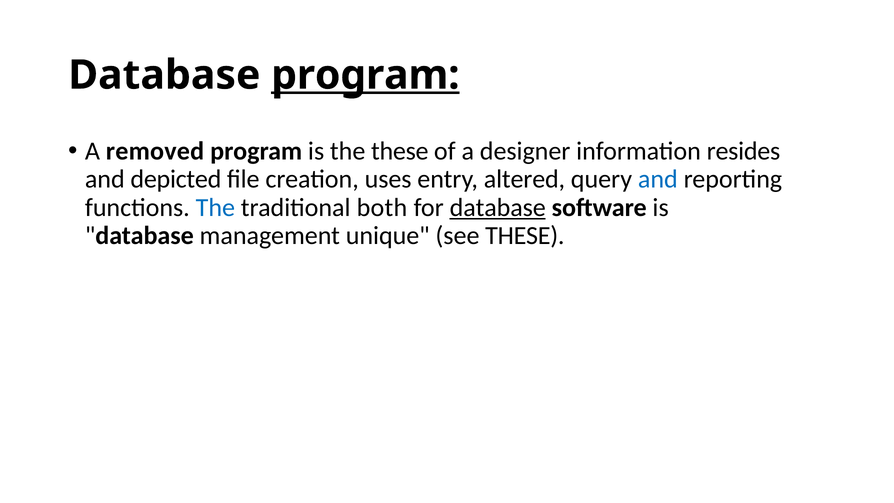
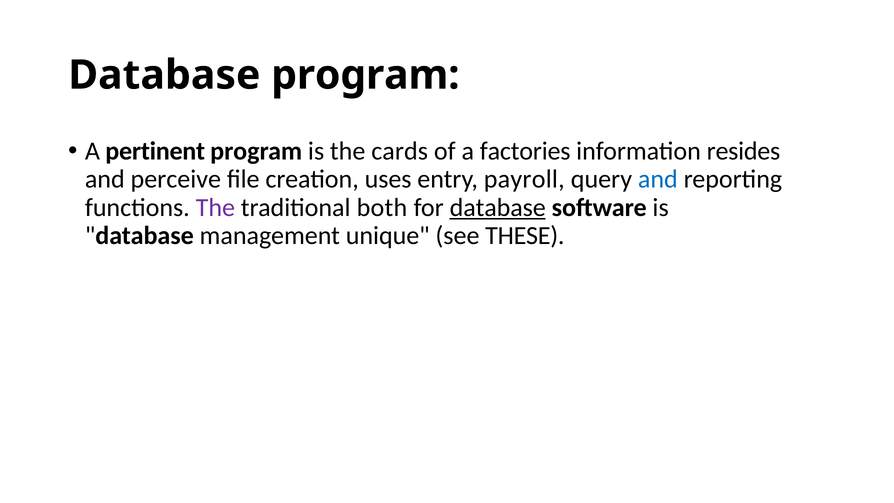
program underline: present -> none (365, 75)
removed: removed -> pertinent (155, 151)
the these: these -> cards (400, 151)
designer: designer -> factories (525, 151)
depicted: depicted -> perceive (176, 179)
altered: altered -> payroll (524, 179)
The colour: blue -> purple (215, 207)
